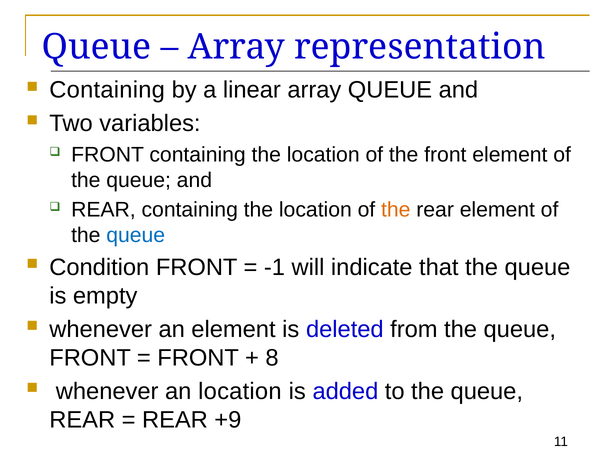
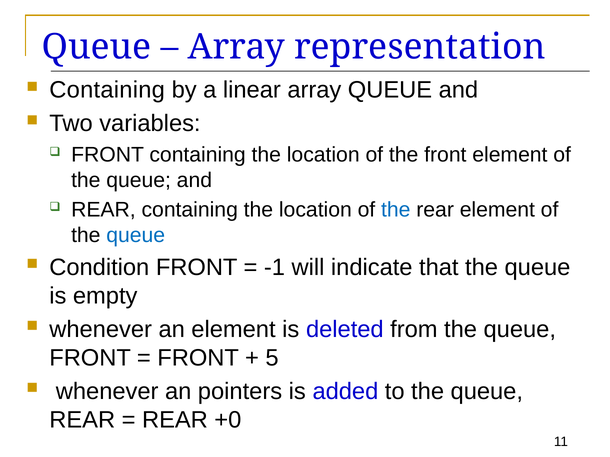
the colour: orange -> blue (396, 210)
8: 8 -> 5 (272, 358)
an location: location -> pointers (240, 392)
+9: +9 -> +0 (228, 420)
